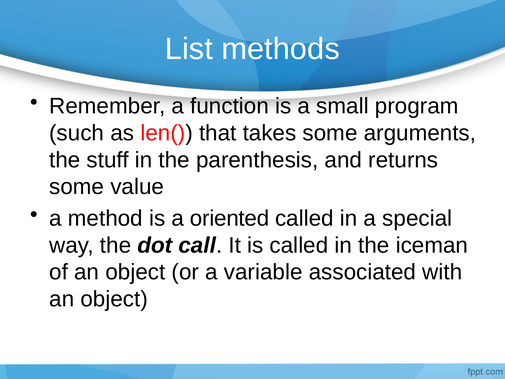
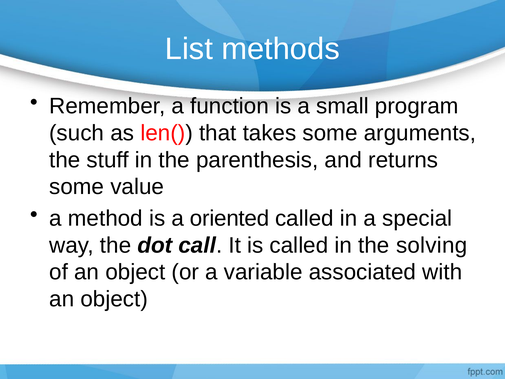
iceman: iceman -> solving (432, 245)
